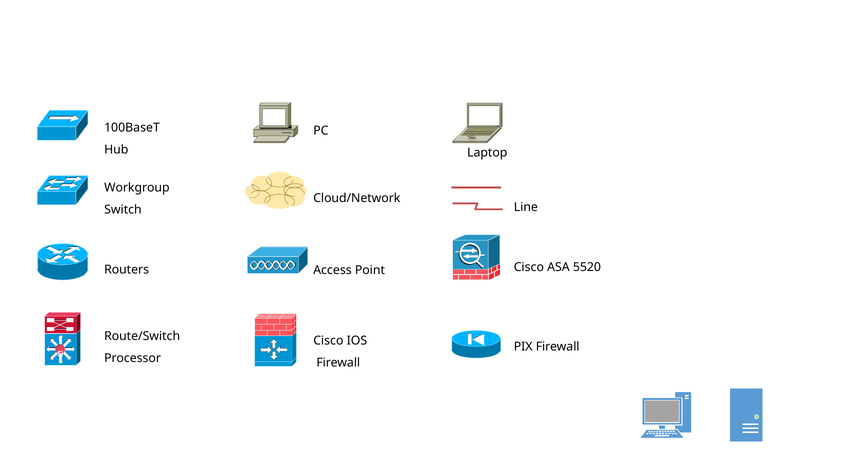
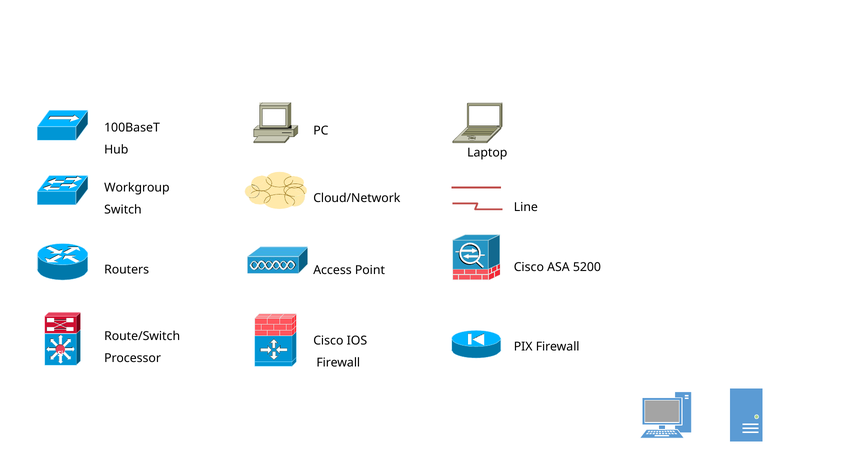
5520: 5520 -> 5200 (587, 267)
